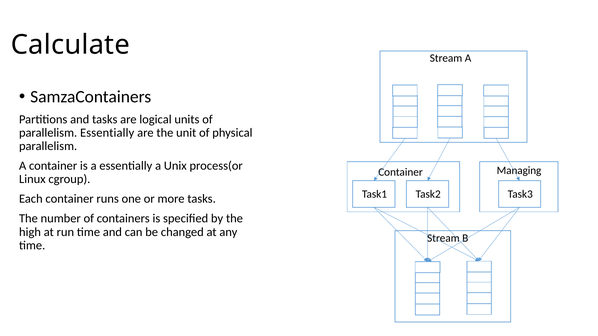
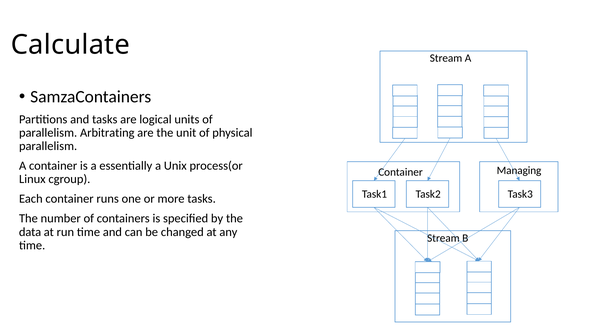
parallelism Essentially: Essentially -> Arbitrating (107, 133)
high: high -> data (30, 232)
